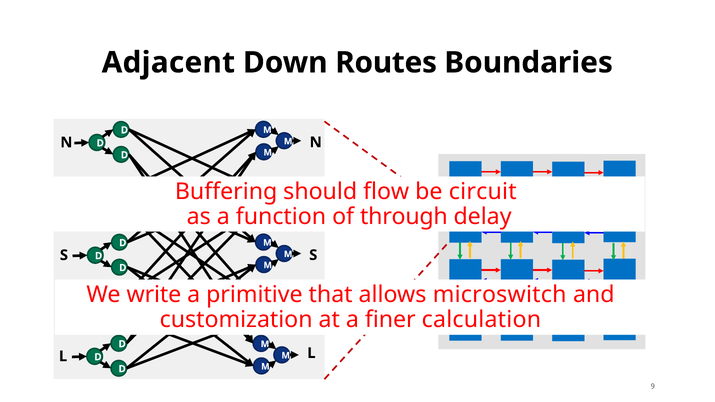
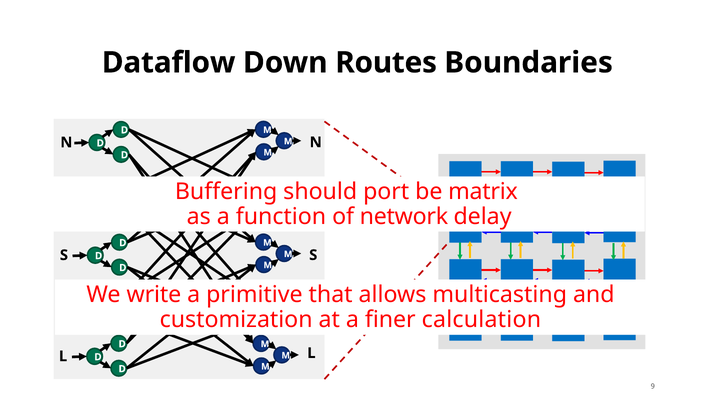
Adjacent: Adjacent -> Dataflow (169, 63)
flow: flow -> port (386, 191)
circuit: circuit -> matrix (483, 191)
through: through -> network (404, 216)
microswitch: microswitch -> multicasting (500, 295)
